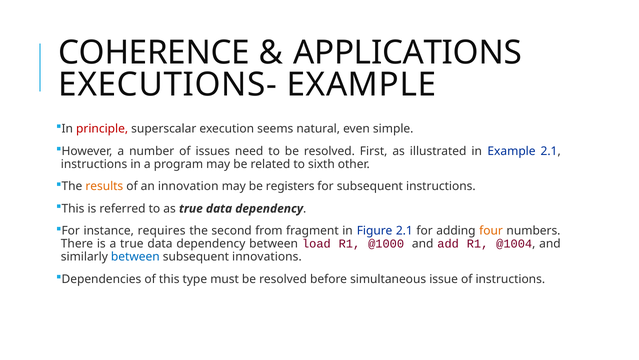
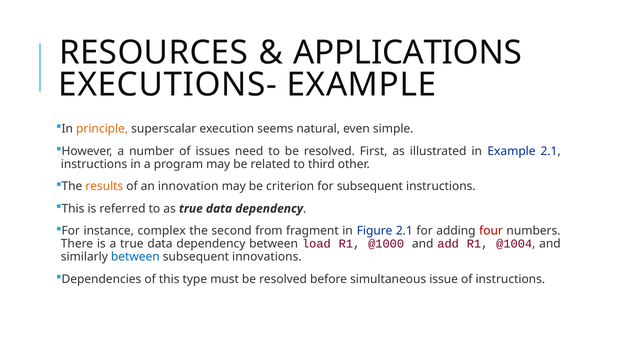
COHERENCE: COHERENCE -> RESOURCES (154, 53)
principle colour: red -> orange (102, 129)
sixth: sixth -> third (321, 164)
registers: registers -> criterion (290, 186)
requires: requires -> complex (162, 231)
four colour: orange -> red (491, 231)
